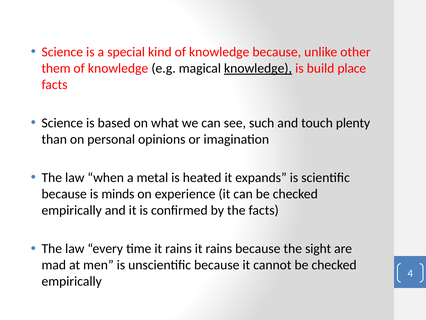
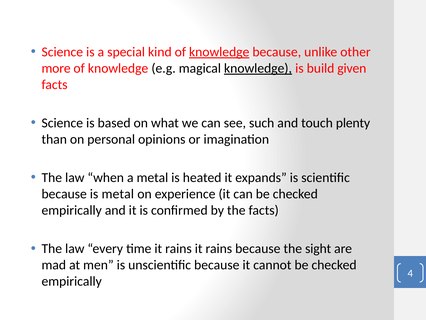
knowledge underline: none -> present (219, 52)
them: them -> more (56, 68)
place: place -> given (352, 68)
is minds: minds -> metal (118, 194)
